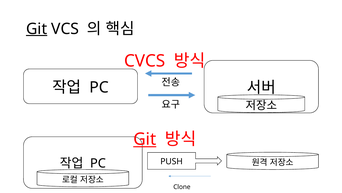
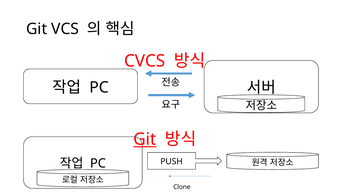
Git underline: present -> none (37, 29)
